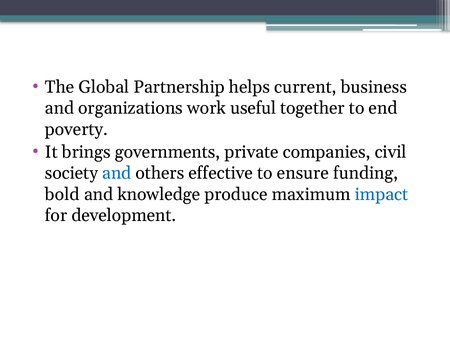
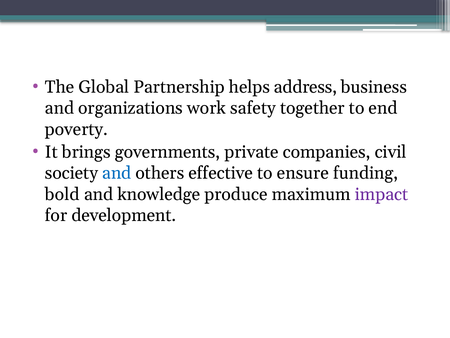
current: current -> address (306, 87)
useful: useful -> safety (253, 108)
impact colour: blue -> purple (382, 194)
